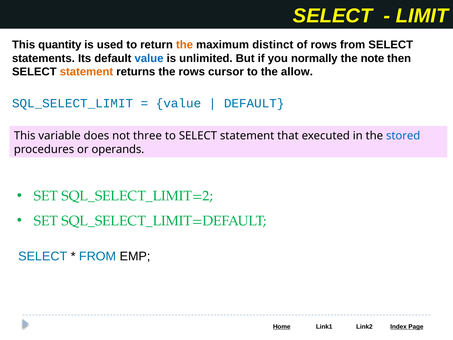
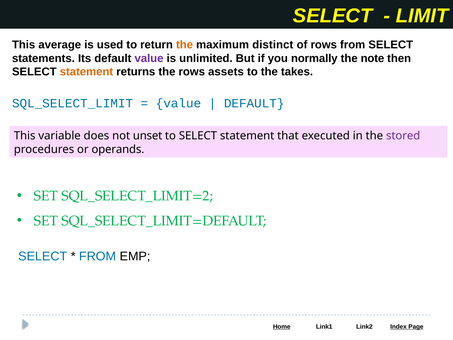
quantity: quantity -> average (60, 45)
value colour: blue -> purple (149, 58)
cursor: cursor -> assets (226, 72)
allow: allow -> takes (297, 72)
three: three -> unset (148, 136)
stored colour: blue -> purple (403, 136)
